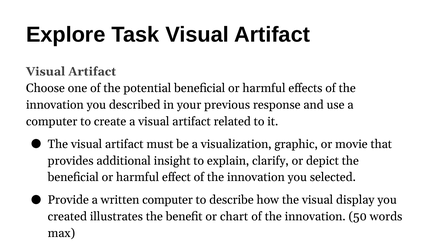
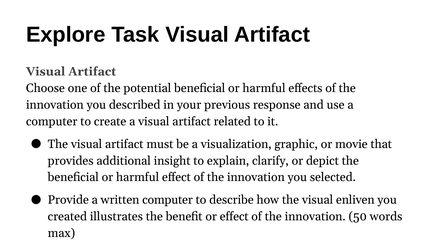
display: display -> enliven (355, 200)
or chart: chart -> effect (234, 217)
